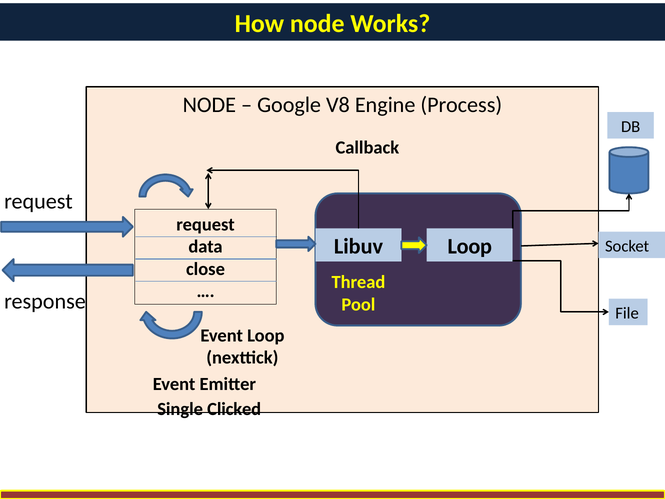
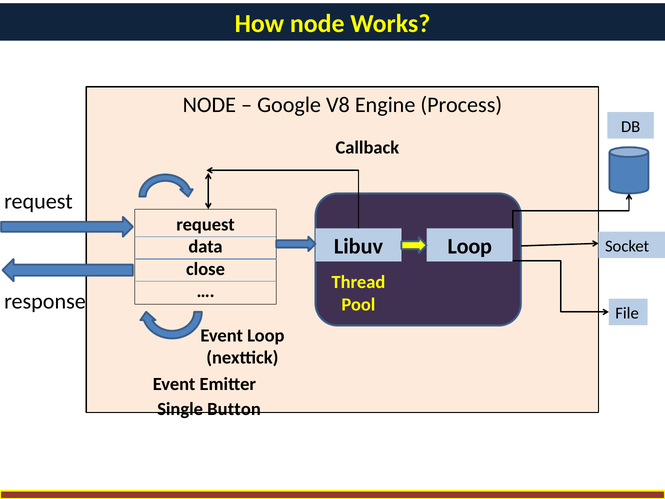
Clicked: Clicked -> Button (234, 409)
